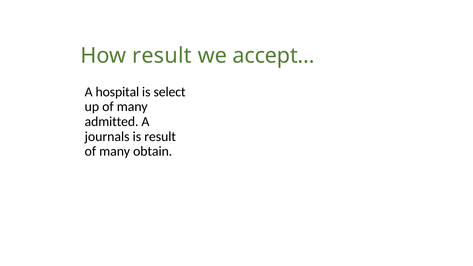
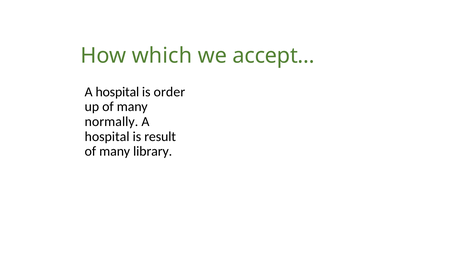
How result: result -> which (162, 56)
select: select -> order (169, 92)
admitted: admitted -> normally (111, 122)
journals: journals -> hospital (107, 136)
obtain: obtain -> library (153, 151)
